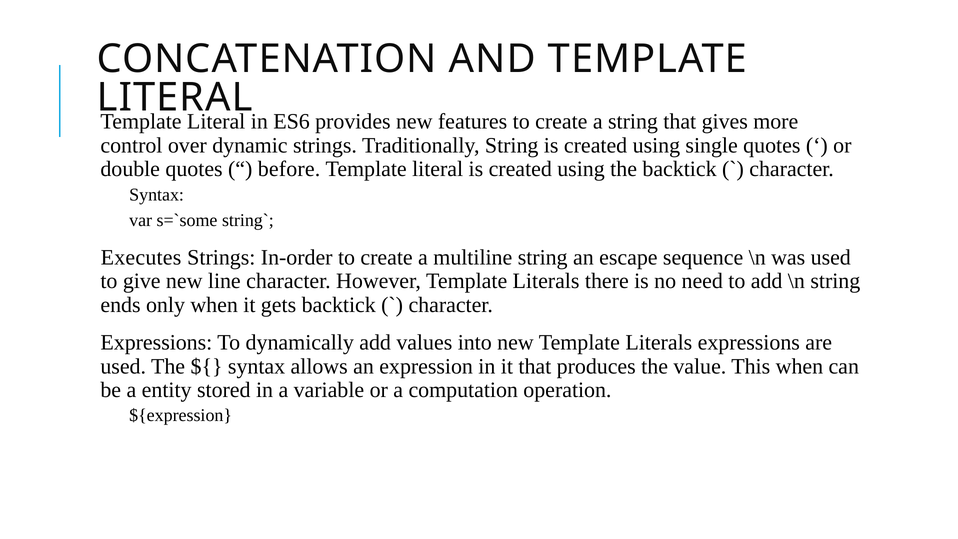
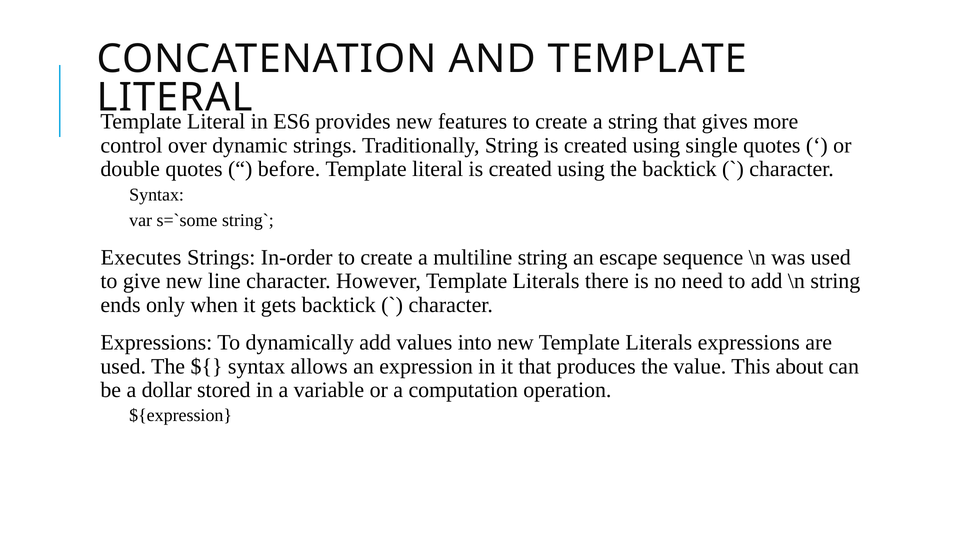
This when: when -> about (800, 366)
entity: entity -> dollar (167, 390)
